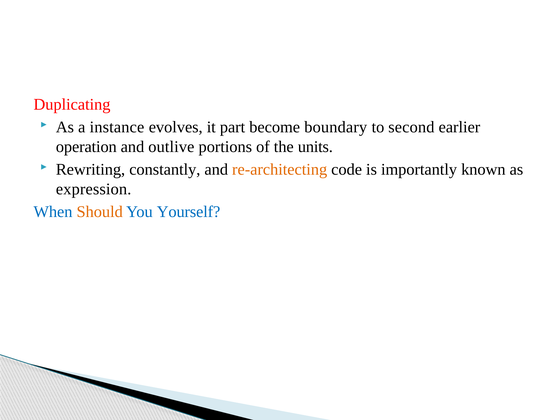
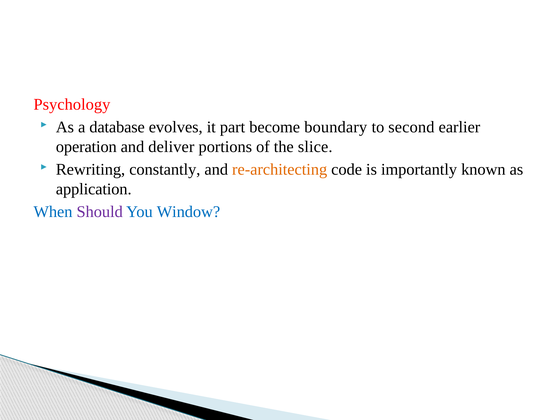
Duplicating: Duplicating -> Psychology (72, 104)
instance: instance -> database (117, 127)
outlive: outlive -> deliver (171, 147)
units: units -> slice (315, 147)
expression: expression -> application (94, 189)
Should colour: orange -> purple (100, 212)
Yourself: Yourself -> Window (188, 212)
